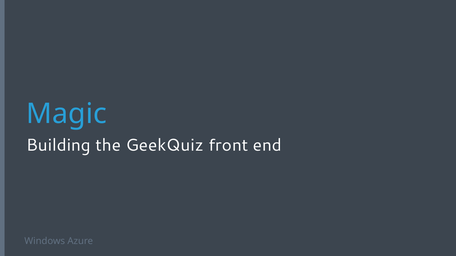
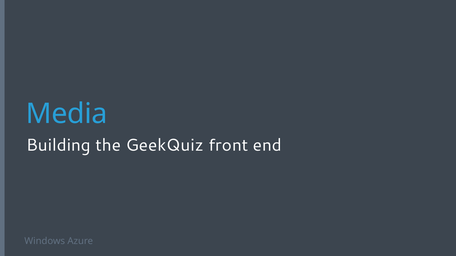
Magic: Magic -> Media (67, 114)
